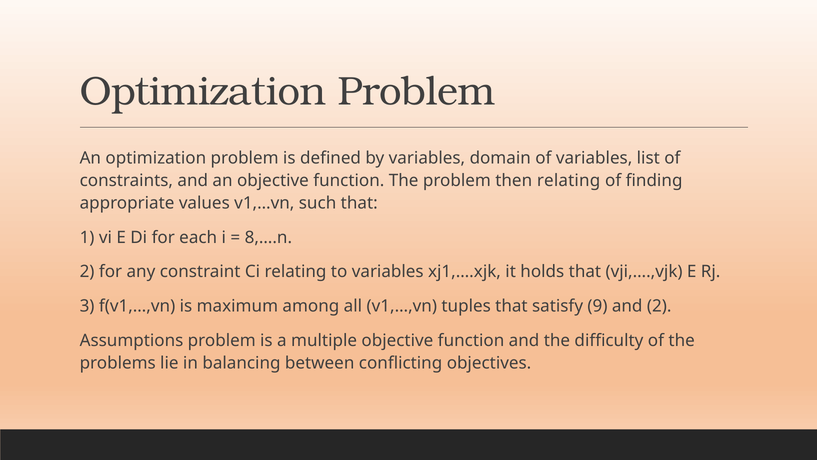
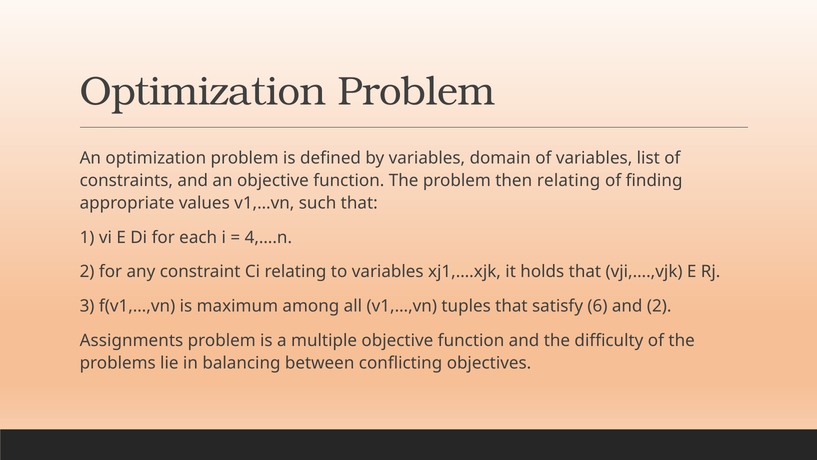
8,….n: 8,….n -> 4,….n (268, 237)
9: 9 -> 6 (597, 306)
Assumptions: Assumptions -> Assignments (131, 340)
